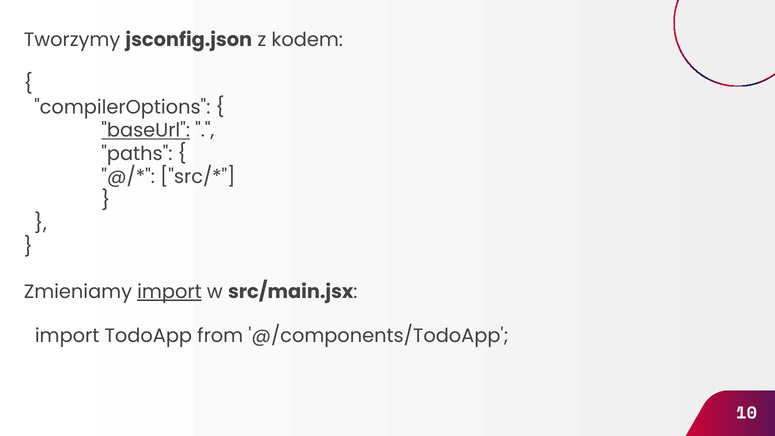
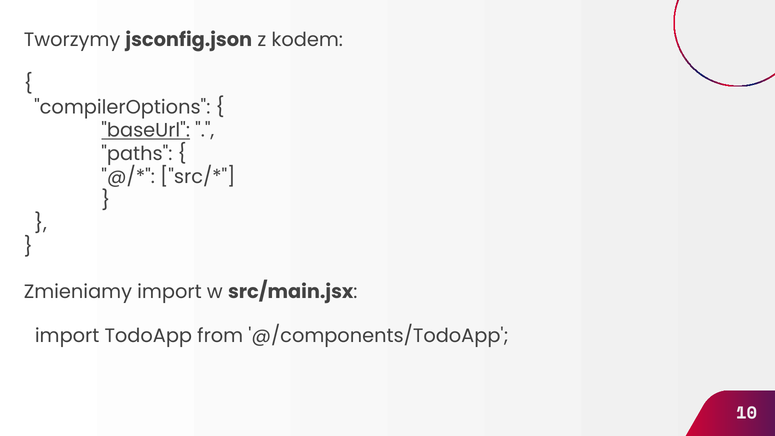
import underline: present -> none (169, 292)
